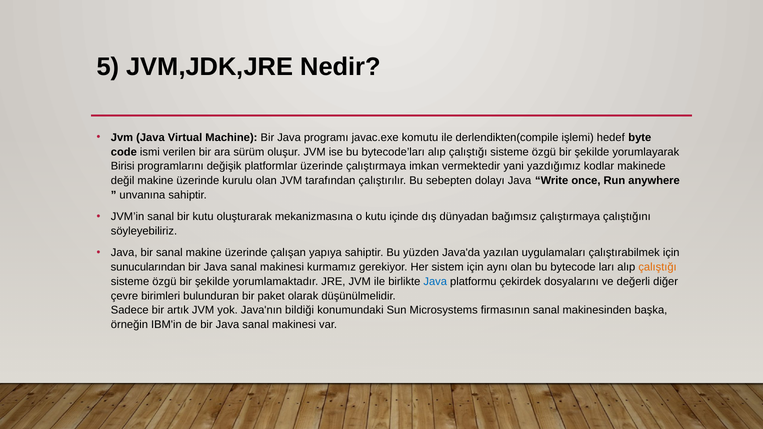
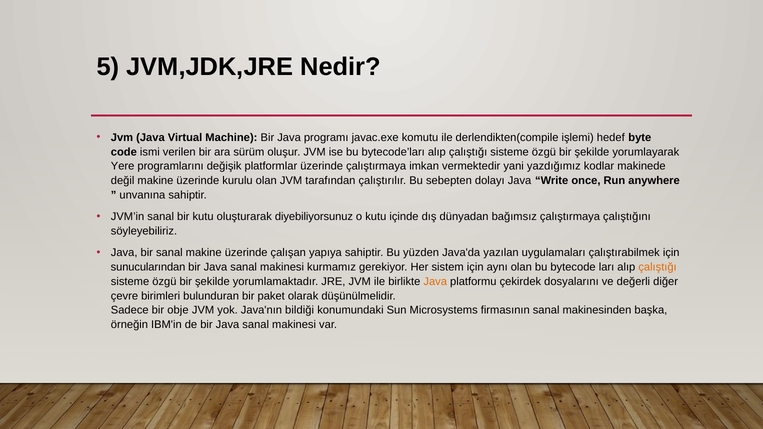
Birisi: Birisi -> Yere (123, 166)
mekanizmasına: mekanizmasına -> diyebiliyorsunuz (314, 217)
Java colour: blue -> orange (435, 282)
artık: artık -> obje (178, 310)
